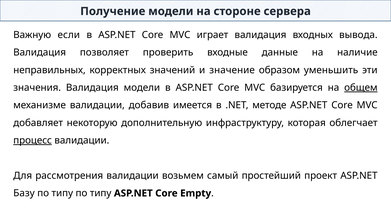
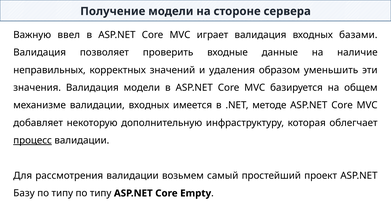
если: если -> ввел (69, 35)
вывода: вывода -> базами (358, 35)
значение: значение -> удаления (232, 70)
общем underline: present -> none (361, 88)
валидации добавив: добавив -> входных (149, 105)
